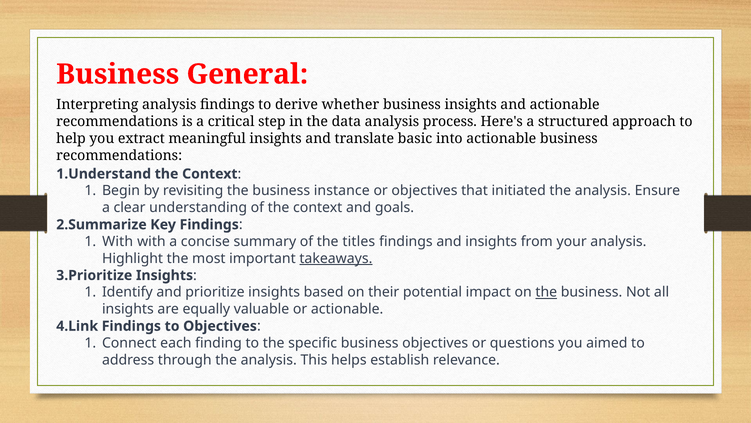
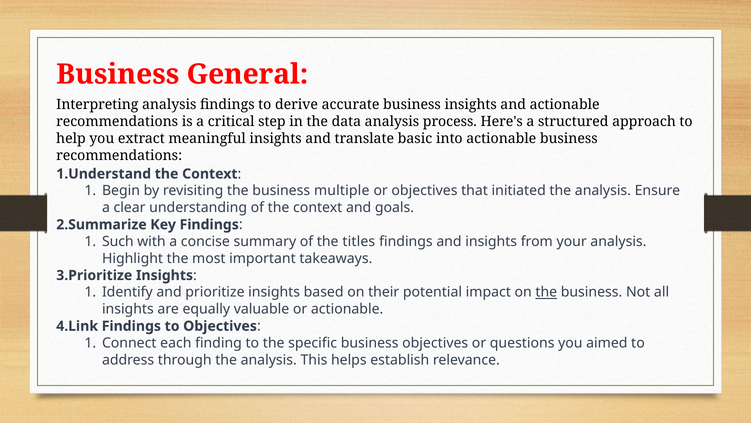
whether: whether -> accurate (351, 105)
instance: instance -> multiple (342, 191)
With: With -> Such (118, 241)
takeaways underline: present -> none (336, 258)
